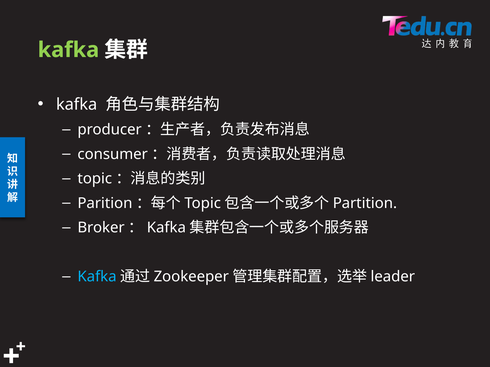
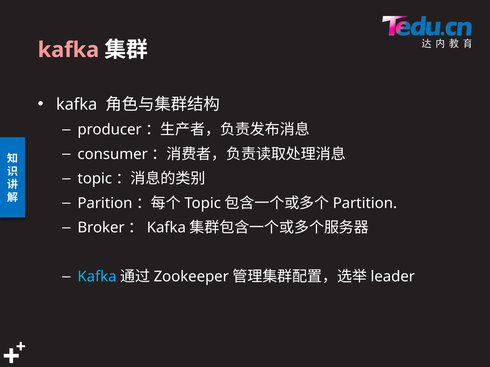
kafka colour: light green -> pink (68, 50)
